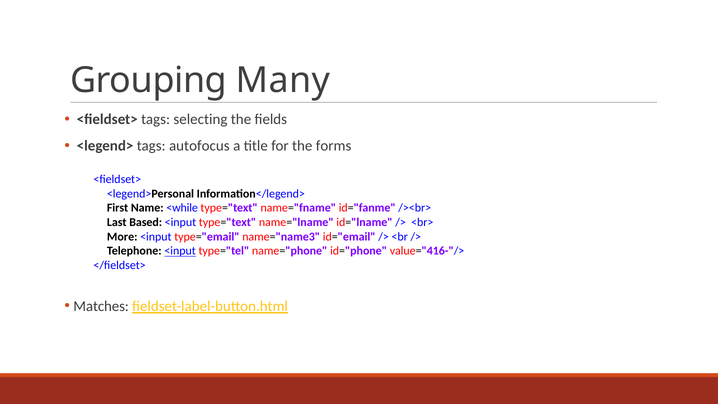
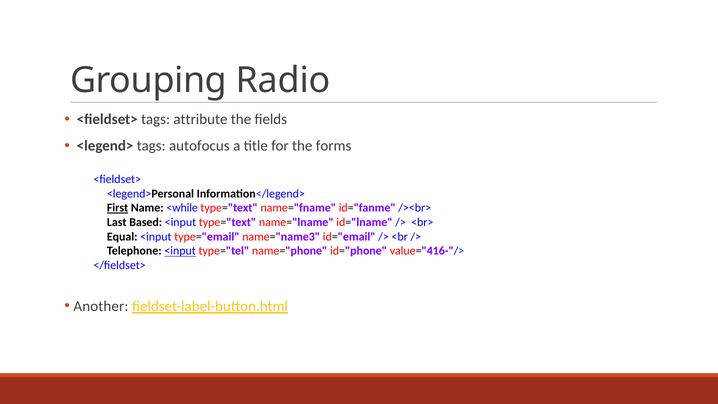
Many: Many -> Radio (283, 80)
selecting: selecting -> attribute (200, 119)
First underline: none -> present (118, 208)
More: More -> Equal (122, 237)
Matches: Matches -> Another (101, 306)
